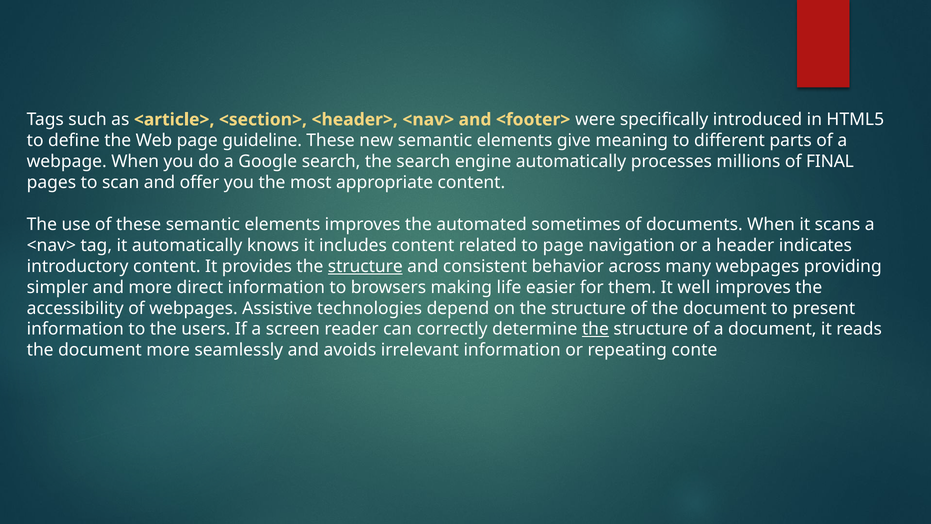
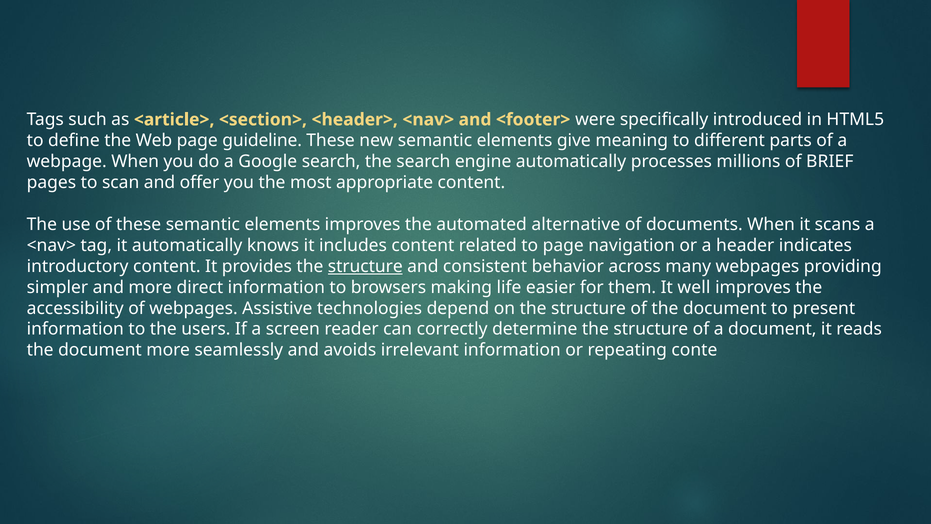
FINAL: FINAL -> BRIEF (830, 161)
sometimes: sometimes -> alternative (576, 224)
the underline: present -> none (595, 329)
